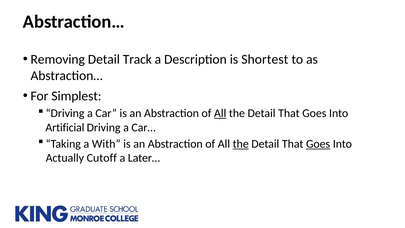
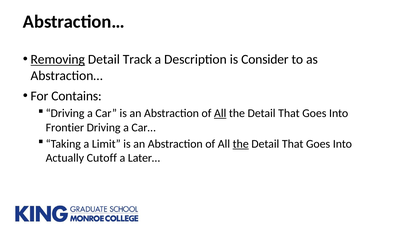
Removing underline: none -> present (58, 59)
Shortest: Shortest -> Consider (265, 59)
Simplest: Simplest -> Contains (76, 96)
Artificial: Artificial -> Frontier (65, 127)
With: With -> Limit (106, 144)
Goes underline: present -> none (318, 144)
